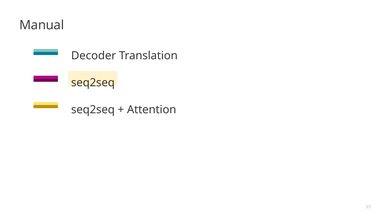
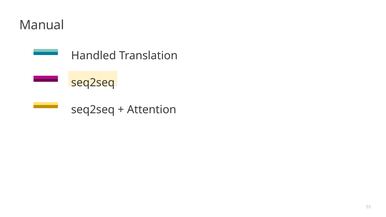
Decoder: Decoder -> Handled (94, 56)
